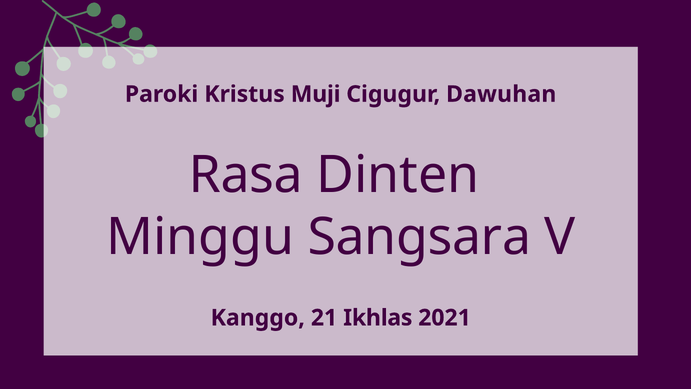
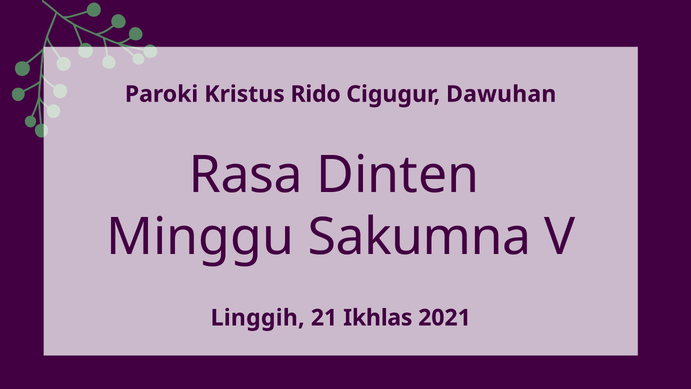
Muji: Muji -> Rido (316, 94)
Sangsara: Sangsara -> Sakumna (419, 237)
Kanggo: Kanggo -> Linggih (258, 318)
